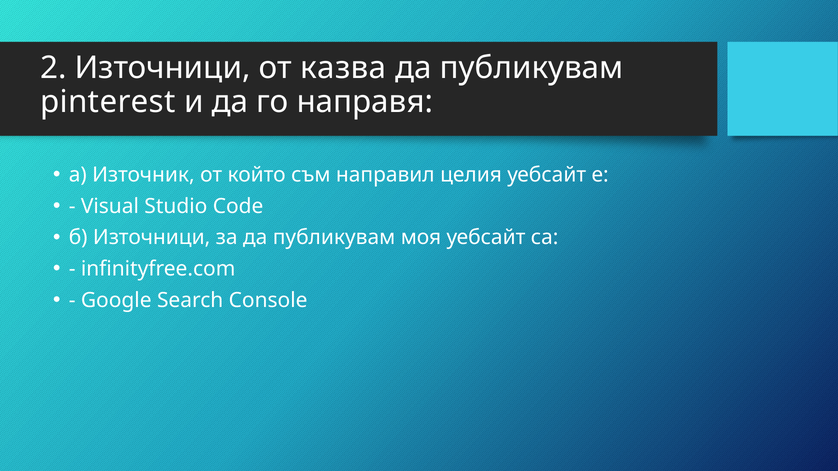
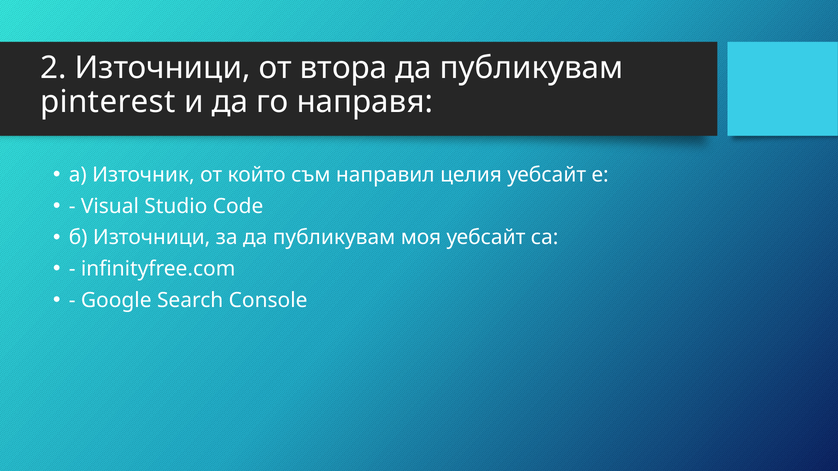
казва: казва -> втора (343, 68)
